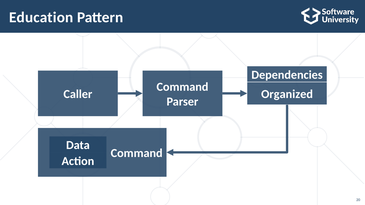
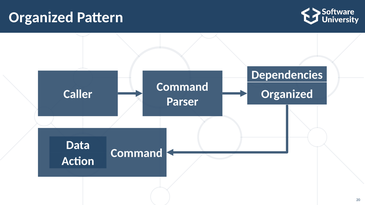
Education: Education -> Organized (41, 17)
